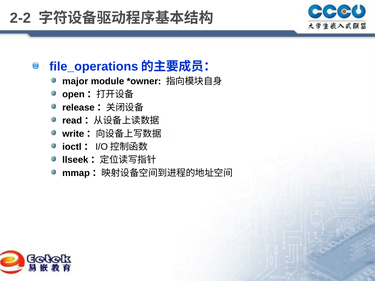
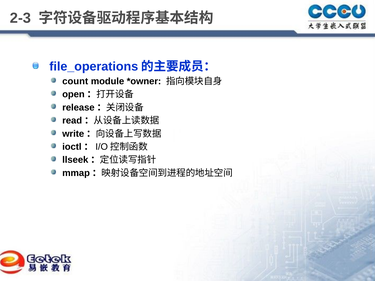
2-2: 2-2 -> 2-3 (21, 18)
major: major -> count (75, 81)
